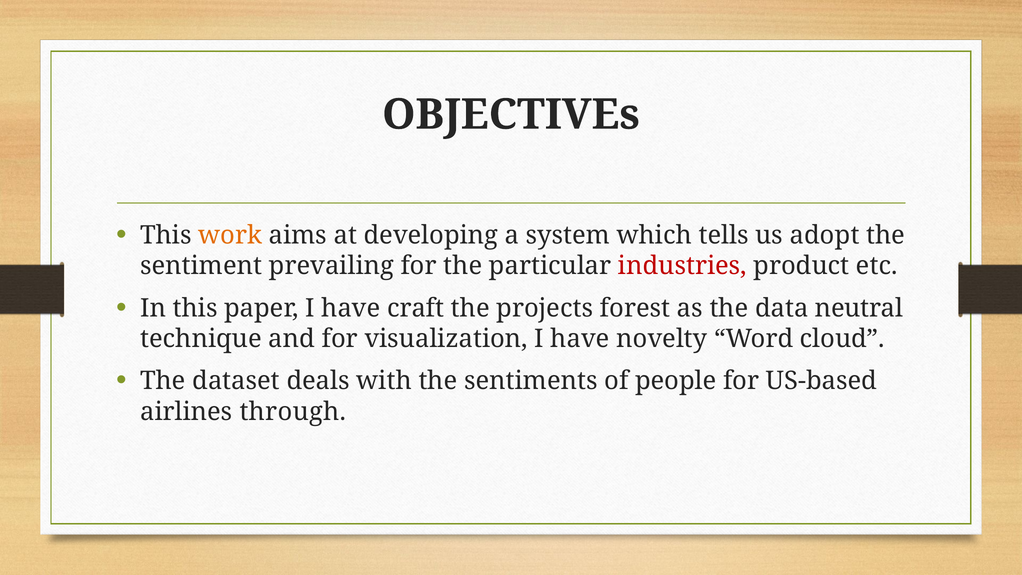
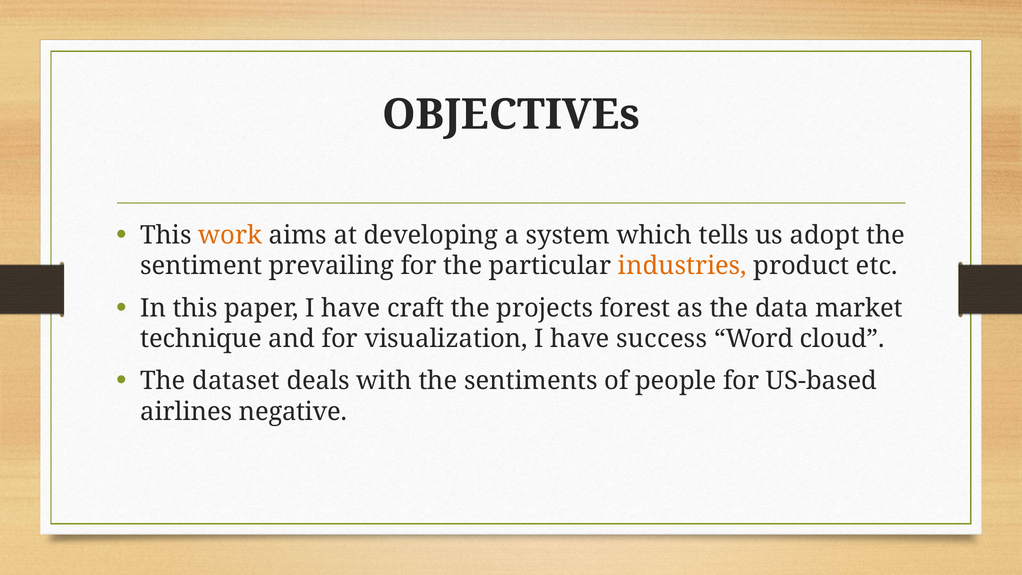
industries colour: red -> orange (682, 266)
neutral: neutral -> market (859, 308)
novelty: novelty -> success (662, 339)
through: through -> negative (293, 412)
